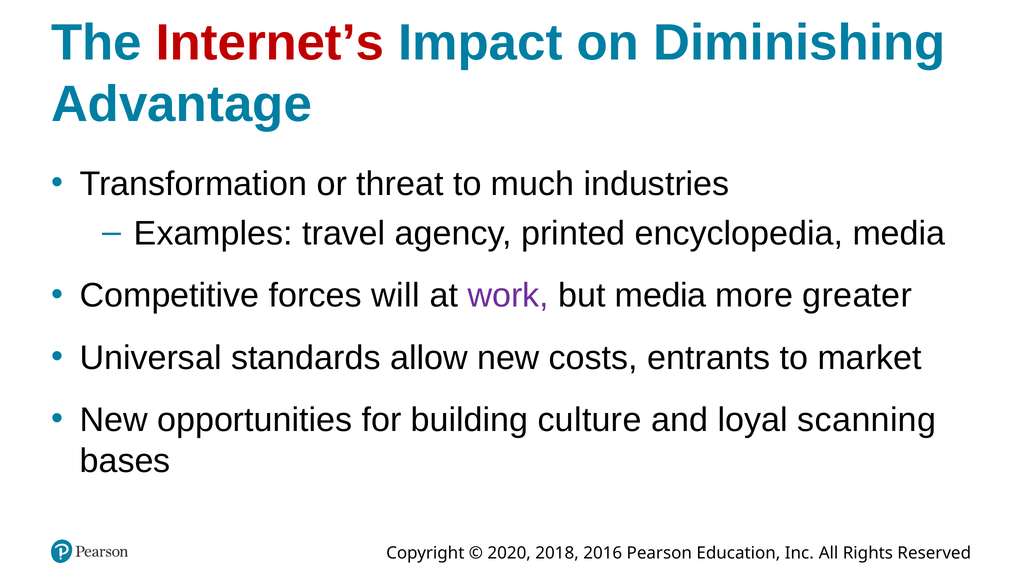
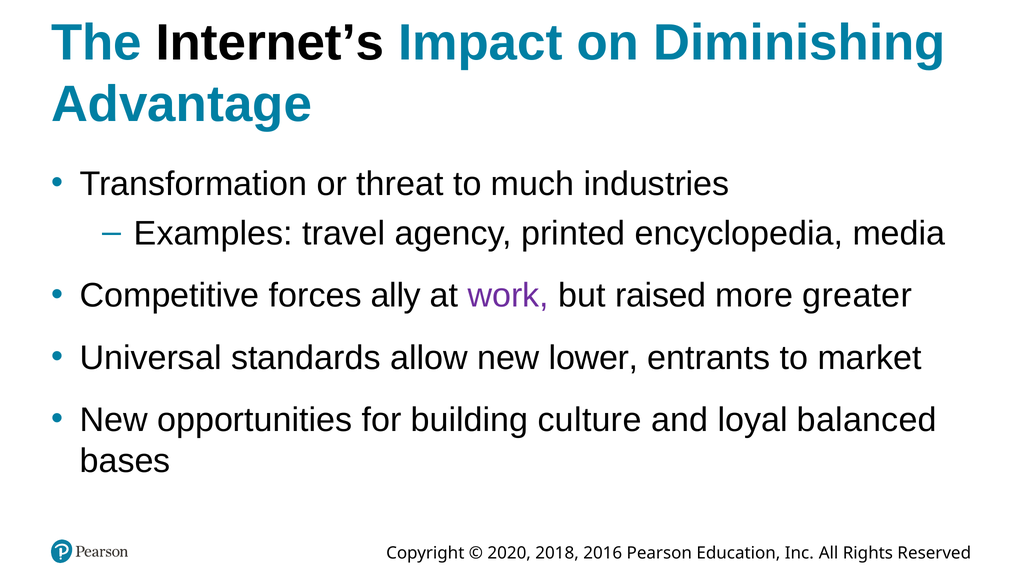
Internet’s colour: red -> black (270, 43)
will: will -> ally (396, 296)
but media: media -> raised (661, 296)
costs: costs -> lower (594, 358)
scanning: scanning -> balanced (867, 420)
